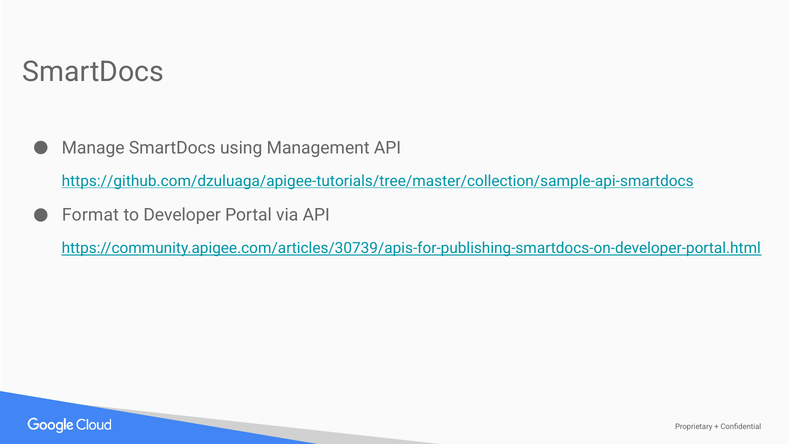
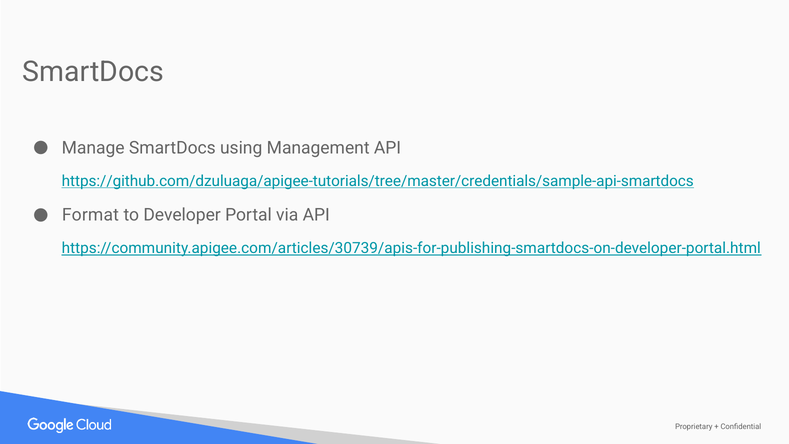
https://github.com/dzuluaga/apigee-tutorials/tree/master/collection/sample-api-smartdocs: https://github.com/dzuluaga/apigee-tutorials/tree/master/collection/sample-api-smartdocs -> https://github.com/dzuluaga/apigee-tutorials/tree/master/credentials/sample-api-smartdocs (378, 181)
